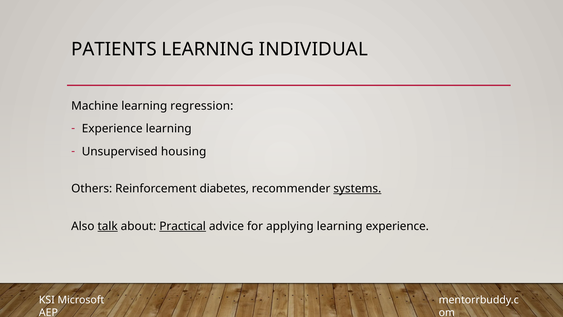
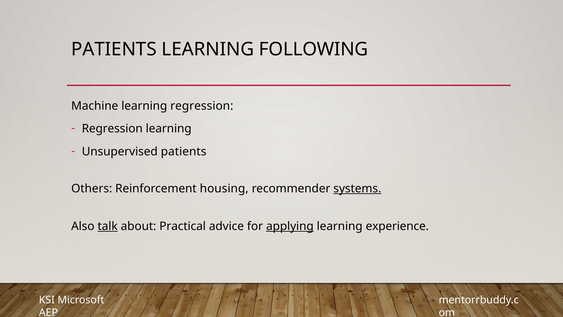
INDIVIDUAL: INDIVIDUAL -> FOLLOWING (314, 49)
Experience: Experience -> Regression (112, 129)
Unsupervised housing: housing -> patients (184, 151)
diabetes: diabetes -> housing (224, 188)
Practical underline: present -> none (183, 226)
applying underline: none -> present (290, 226)
